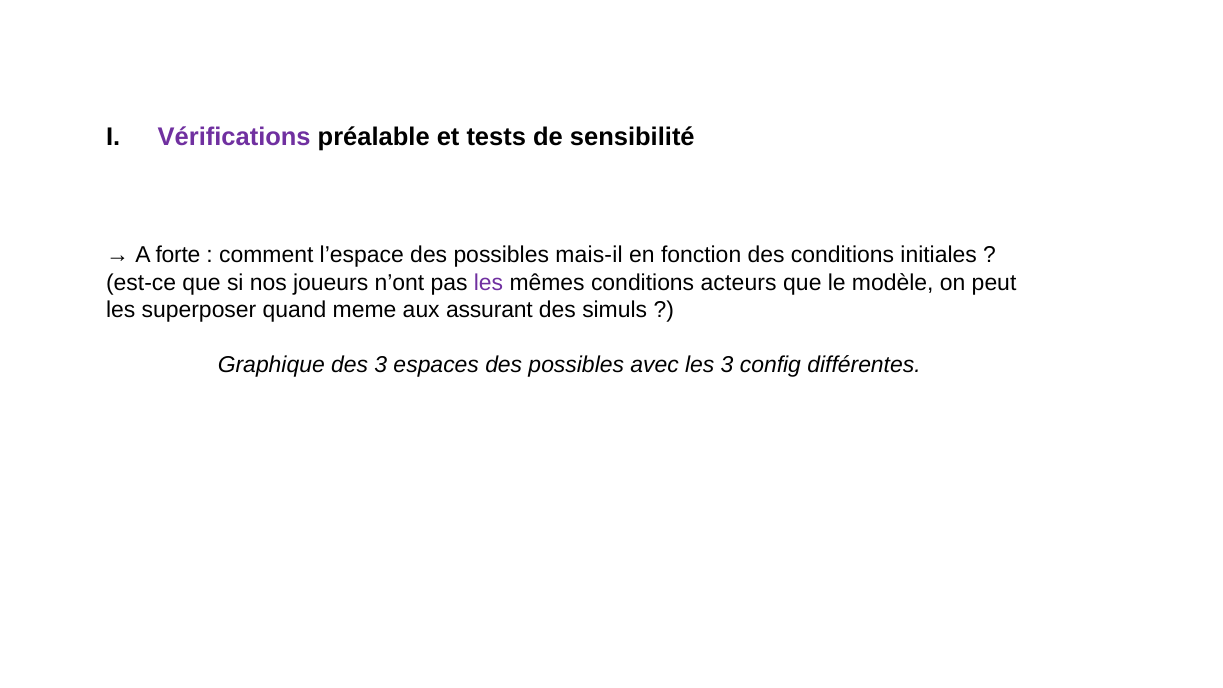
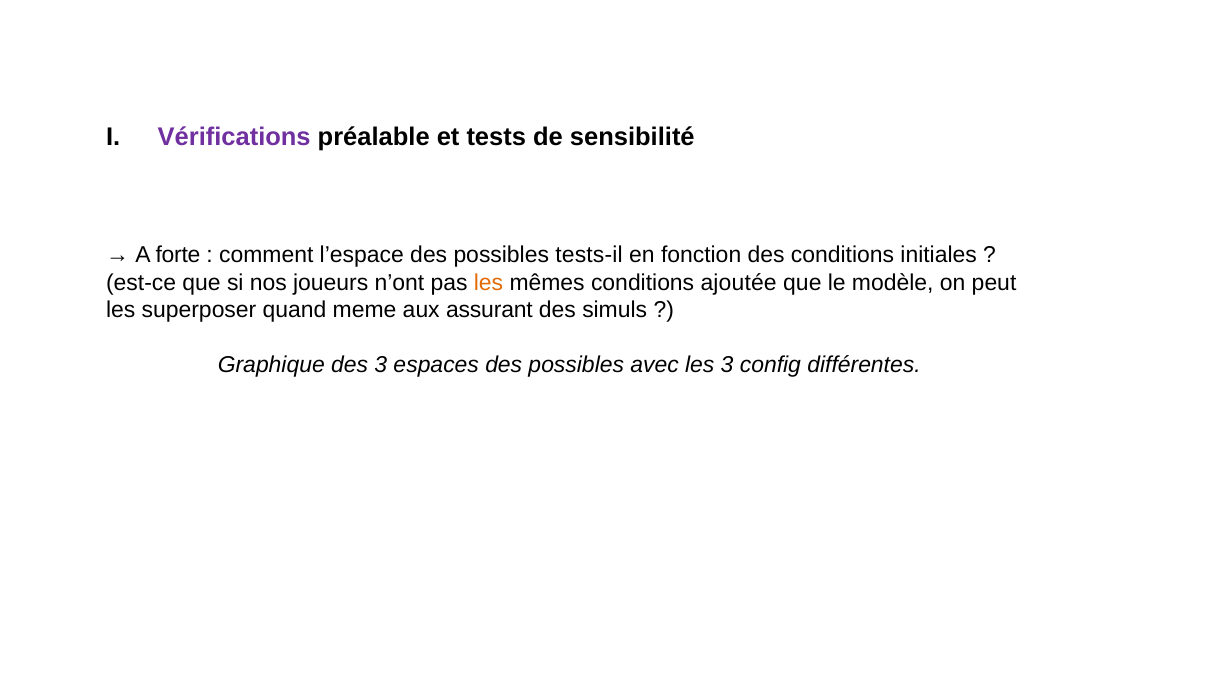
mais-il: mais-il -> tests-il (589, 255)
les colour: purple -> orange (489, 283)
acteurs: acteurs -> ajoutée (739, 283)
